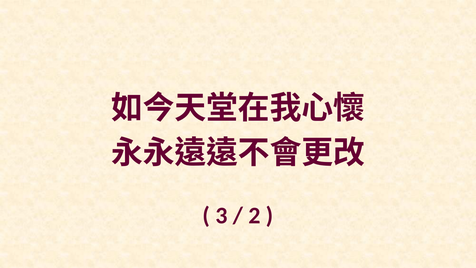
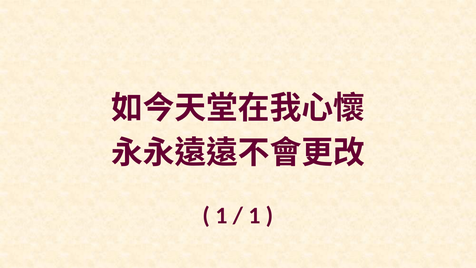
3: 3 -> 1 (221, 215)
2: 2 -> 1 (254, 215)
